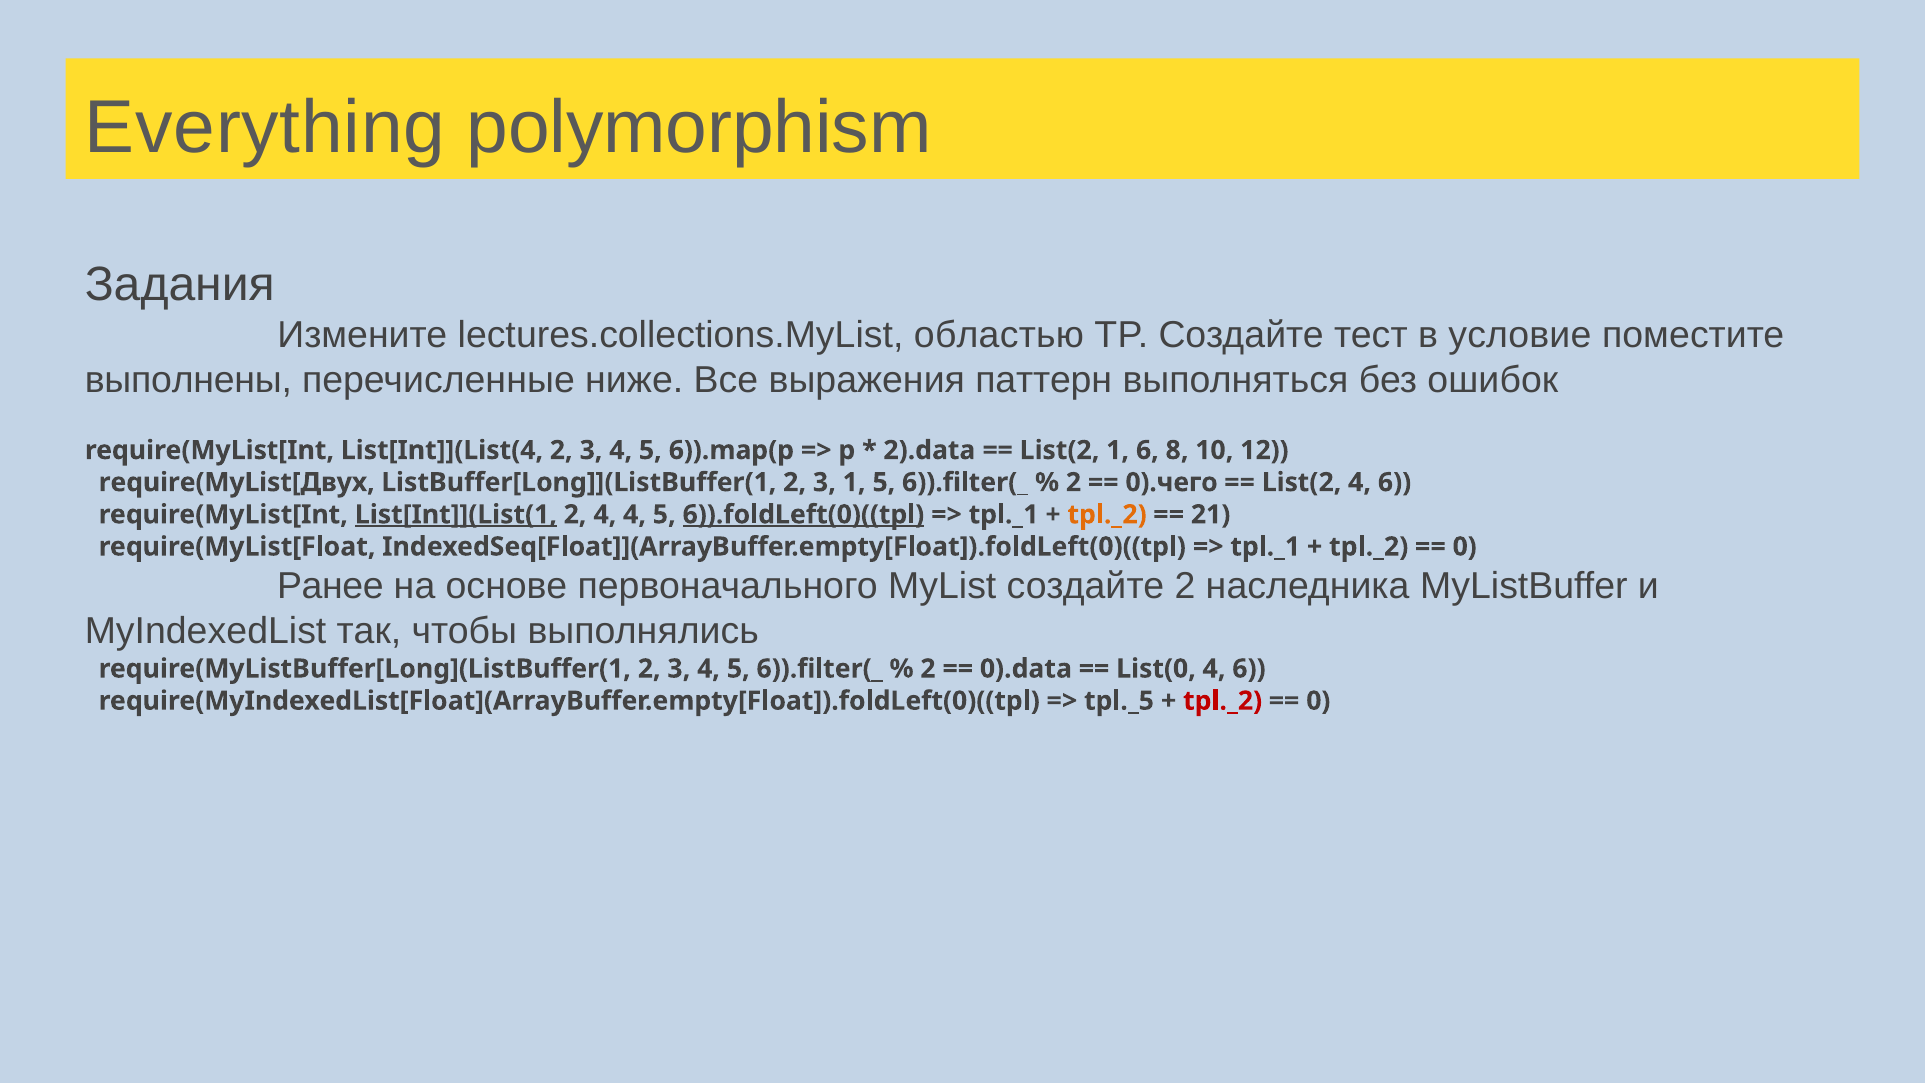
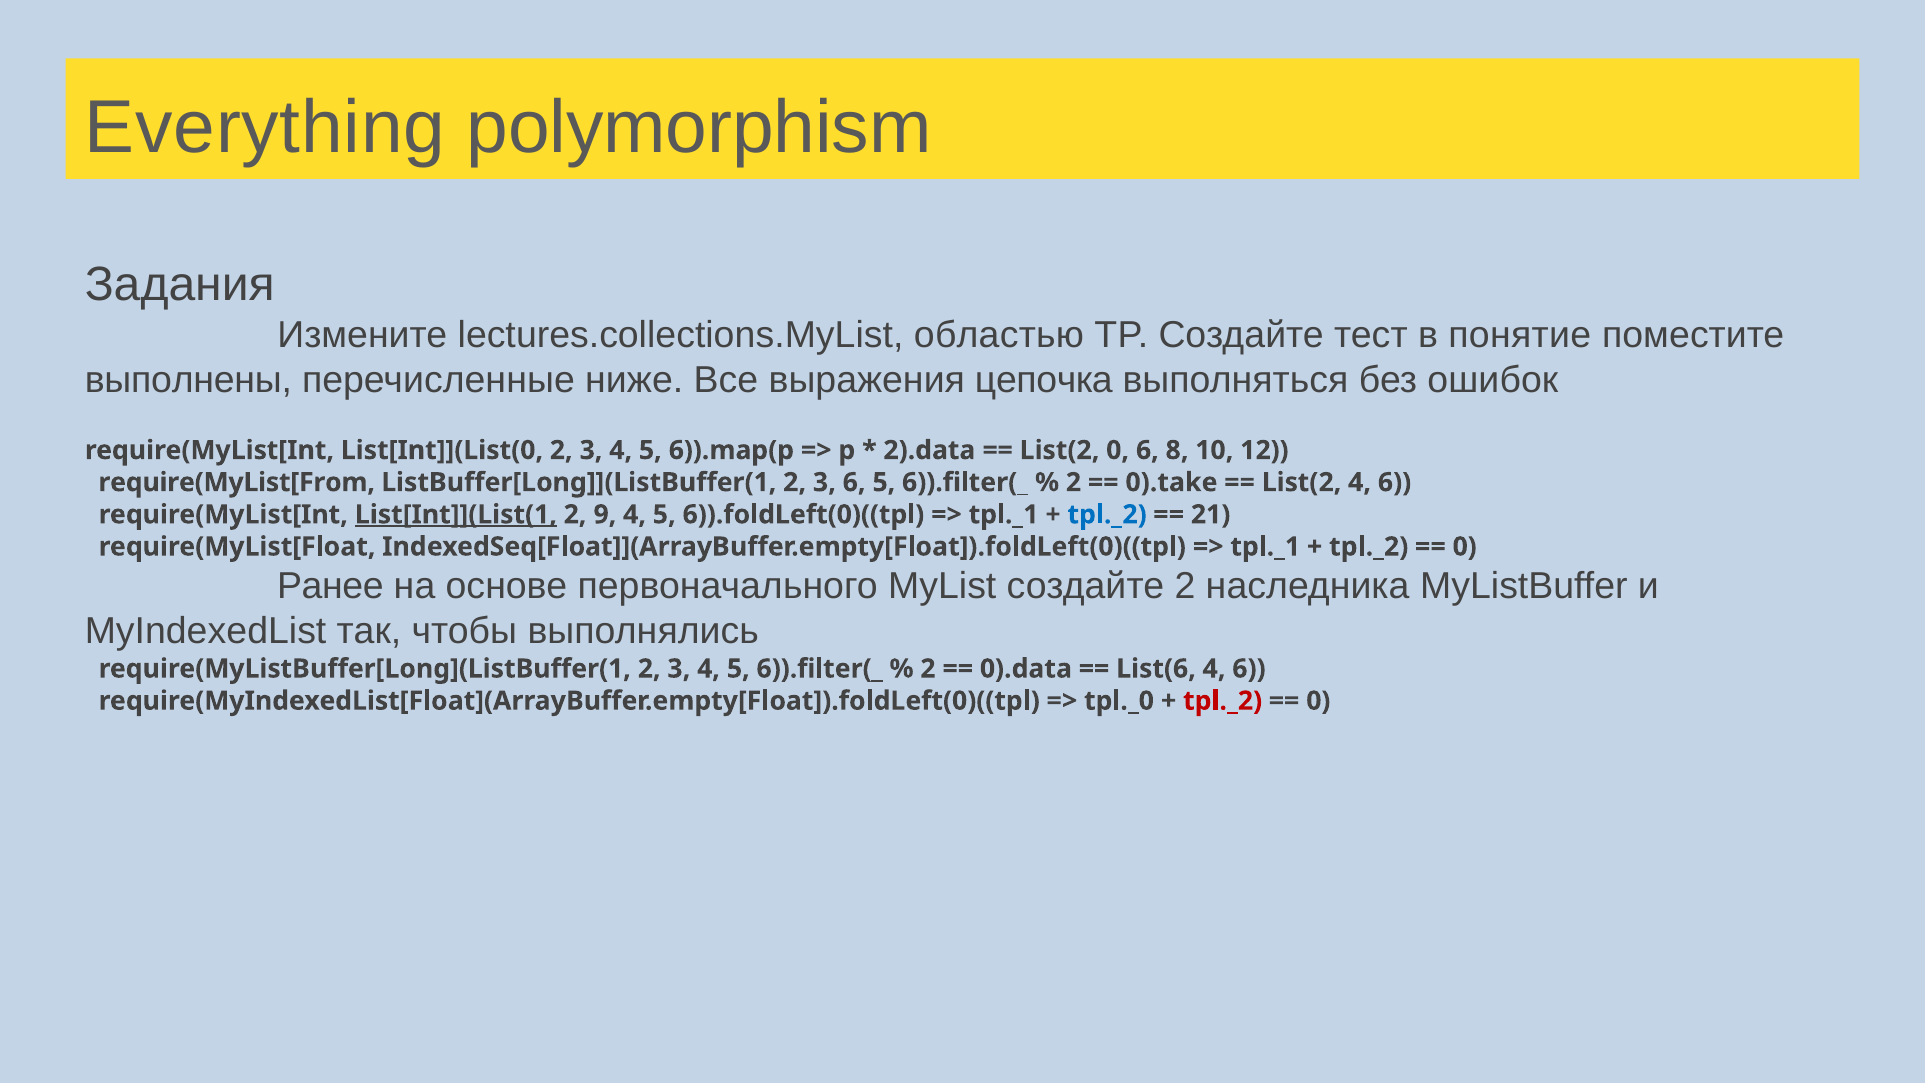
условие: условие -> понятие (1520, 335)
паттерн: паттерн -> цепочка (1044, 380)
List[Int]](List(4: List[Int]](List(4 -> List[Int]](List(0 (442, 450)
List(2 1: 1 -> 0 (1118, 450)
require(MyList[Двух: require(MyList[Двух -> require(MyList[From (237, 482)
3 1: 1 -> 6 (854, 482)
0).чего: 0).чего -> 0).take (1171, 482)
2 4: 4 -> 9 (605, 514)
6)).foldLeft(0)((tpl underline: present -> none (803, 514)
tpl._2 colour: orange -> blue (1107, 514)
List(0: List(0 -> List(6 (1156, 669)
tpl._5: tpl._5 -> tpl._0 (1119, 701)
